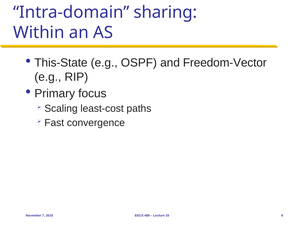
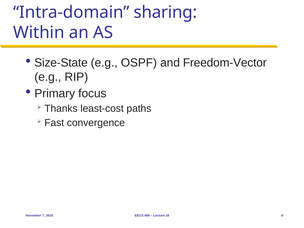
This-State: This-State -> Size-State (61, 63)
Scaling: Scaling -> Thanks (61, 109)
